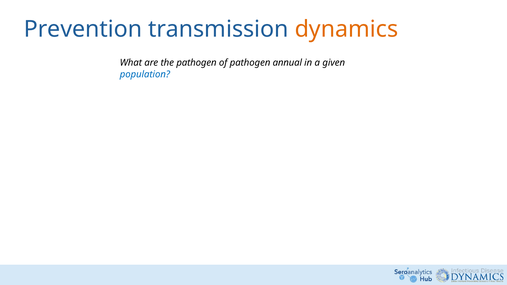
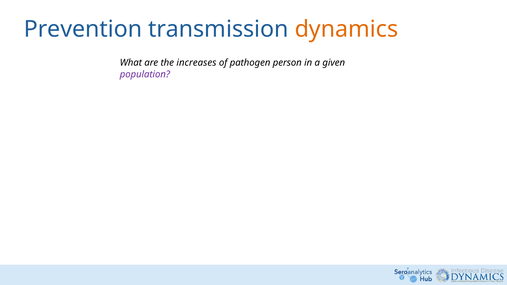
the pathogen: pathogen -> increases (196, 63)
annual: annual -> person (287, 63)
population colour: blue -> purple (145, 74)
